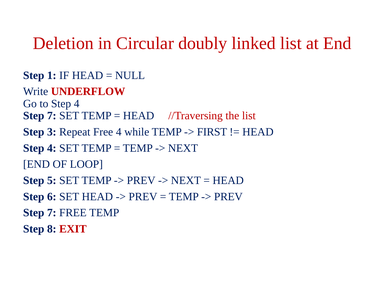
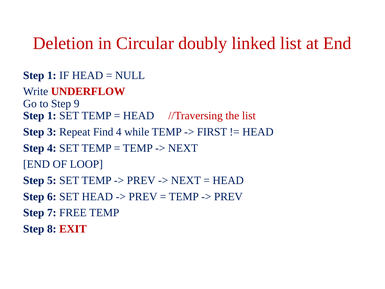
to Step 4: 4 -> 9 (77, 104)
7: 7 -> 1 (52, 116)
Repeat Free: Free -> Find (103, 132)
